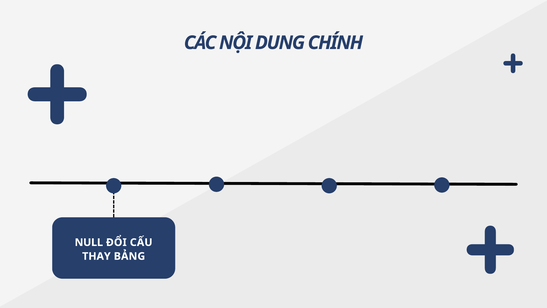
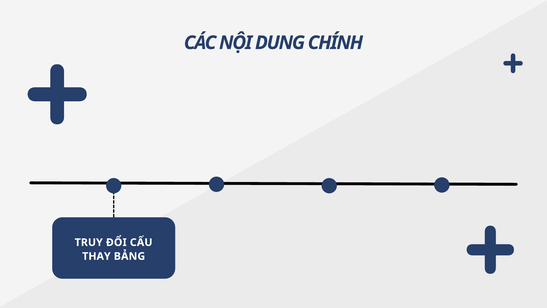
NULL: NULL -> TRUY (89, 242)
